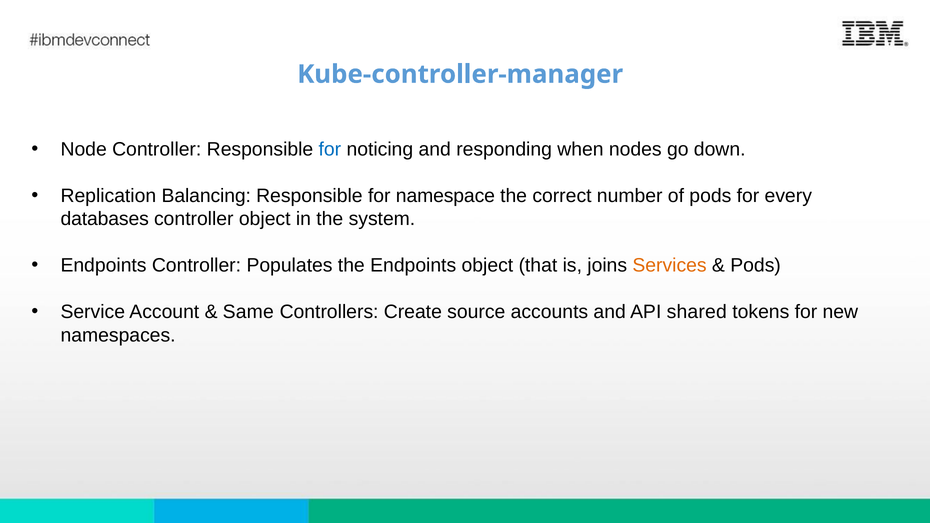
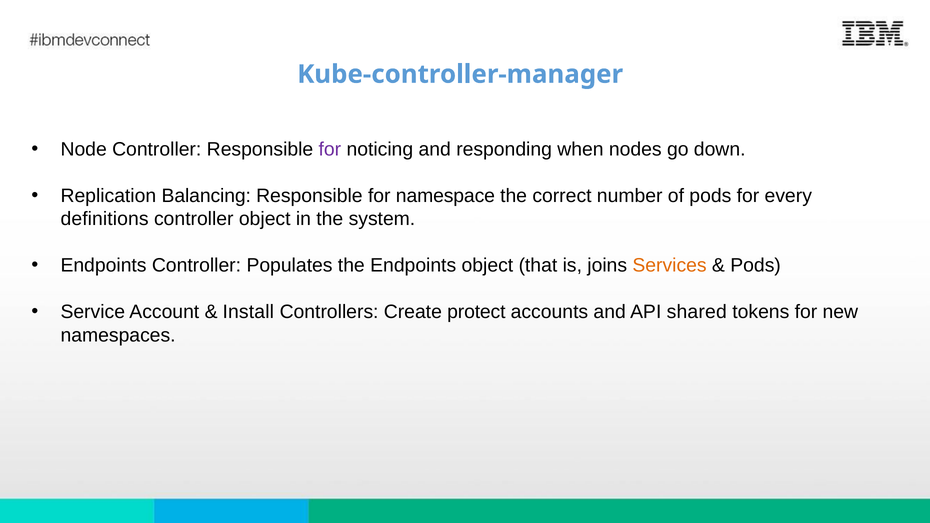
for colour: blue -> purple (330, 149)
databases: databases -> definitions (105, 219)
Same: Same -> Install (248, 312)
source: source -> protect (476, 312)
